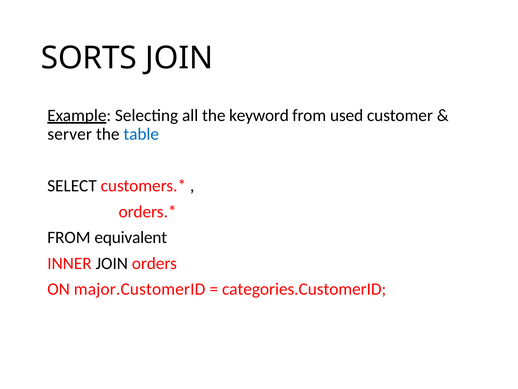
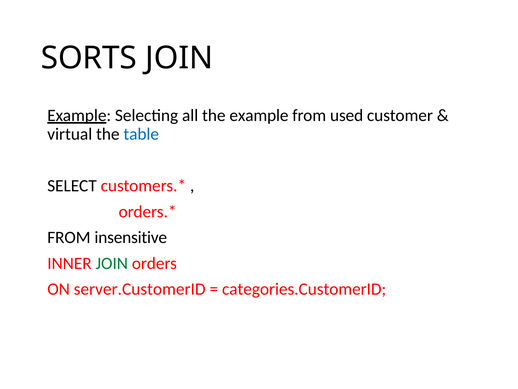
the keyword: keyword -> example (259, 115)
server: server -> virtual (70, 134)
equivalent: equivalent -> insensitive (131, 237)
JOIN colour: black -> green (112, 263)
major.CustomerID: major.CustomerID -> server.CustomerID (140, 289)
